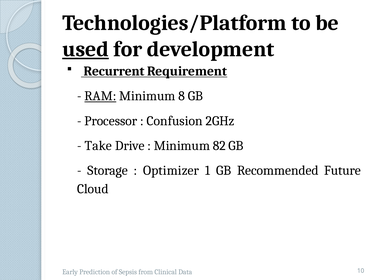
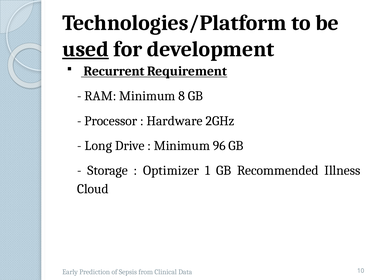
RAM underline: present -> none (100, 96)
Confusion: Confusion -> Hardware (175, 121)
Take: Take -> Long (98, 146)
82: 82 -> 96 (219, 146)
Future: Future -> Illness (342, 170)
